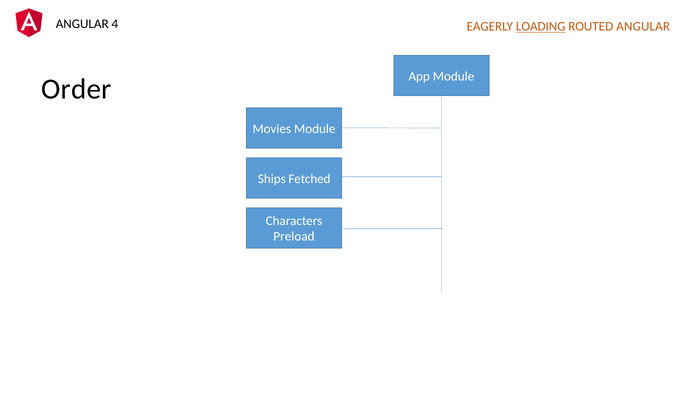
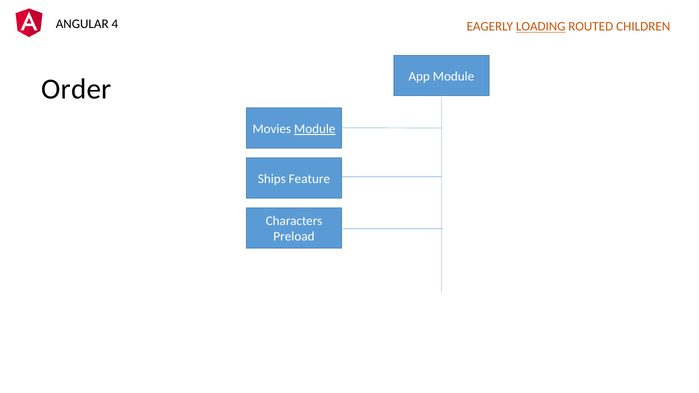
ROUTED ANGULAR: ANGULAR -> CHILDREN (643, 27)
Module underline: none -> present (315, 129)
Fetched: Fetched -> Feature (309, 179)
